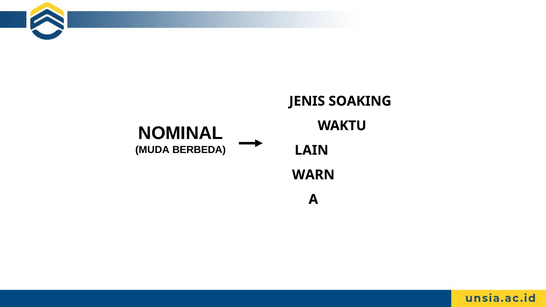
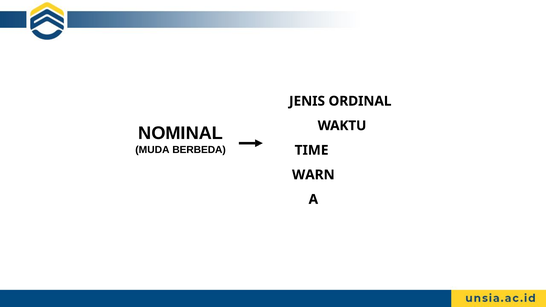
SOAKING: SOAKING -> ORDINAL (360, 101)
LAIN: LAIN -> TIME (312, 150)
